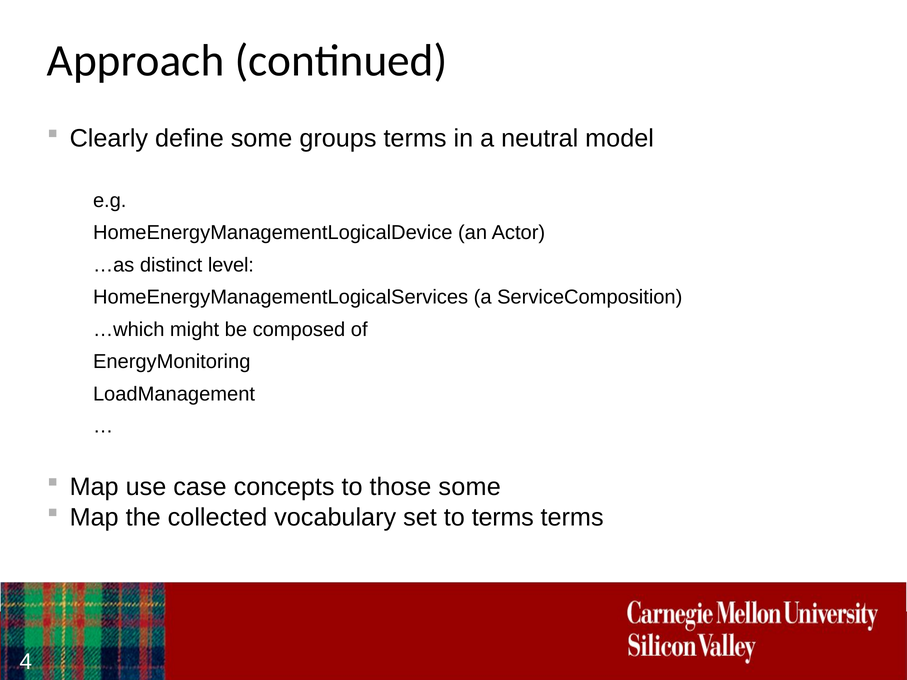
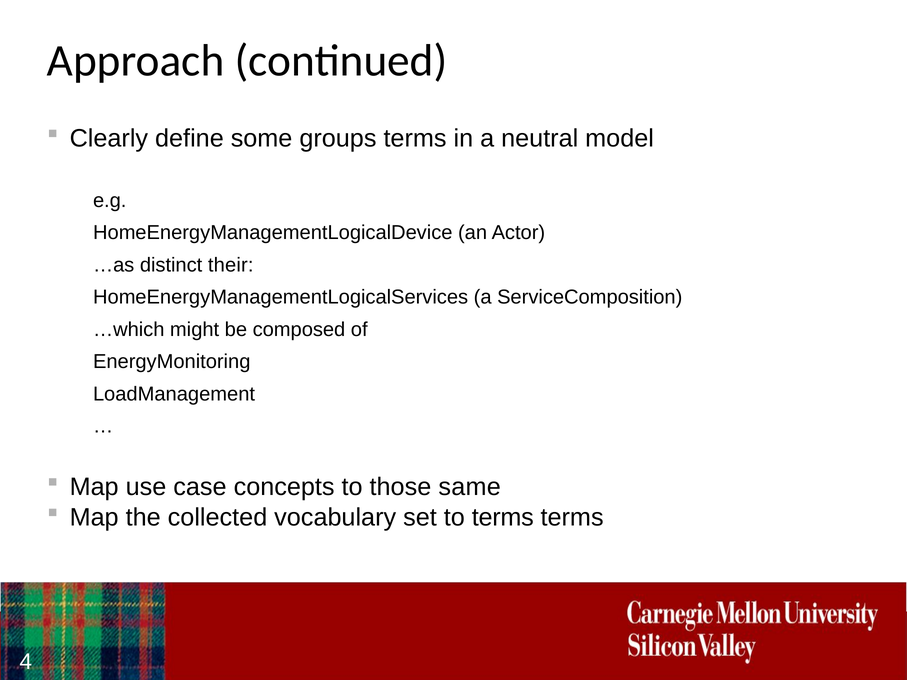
level: level -> their (231, 265)
those some: some -> same (470, 487)
